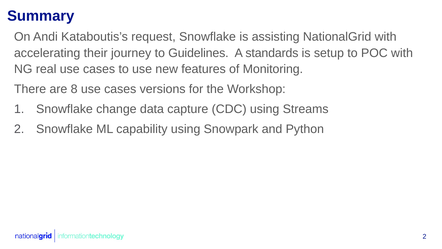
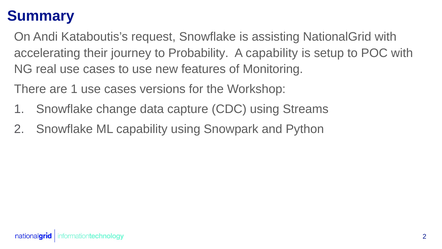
Guidelines: Guidelines -> Probability (198, 53)
A standards: standards -> capability (272, 53)
are 8: 8 -> 1 (74, 89)
